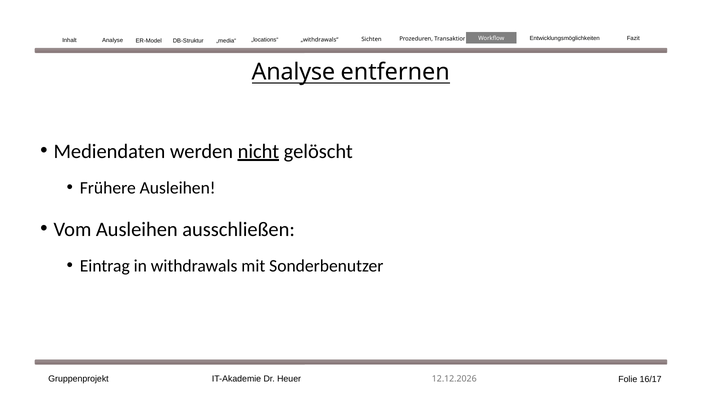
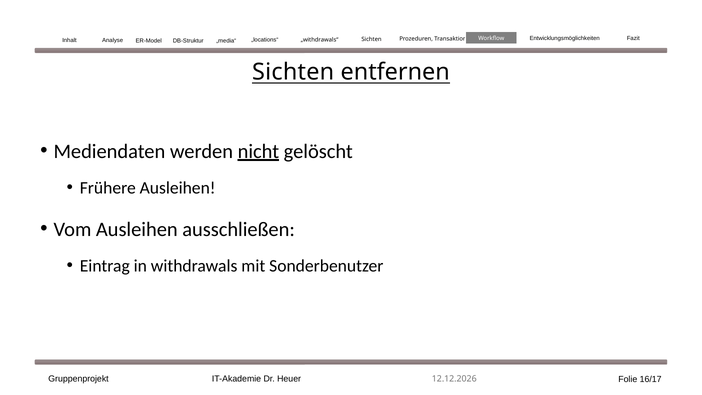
Analyse: Analyse -> Sichten (293, 72)
